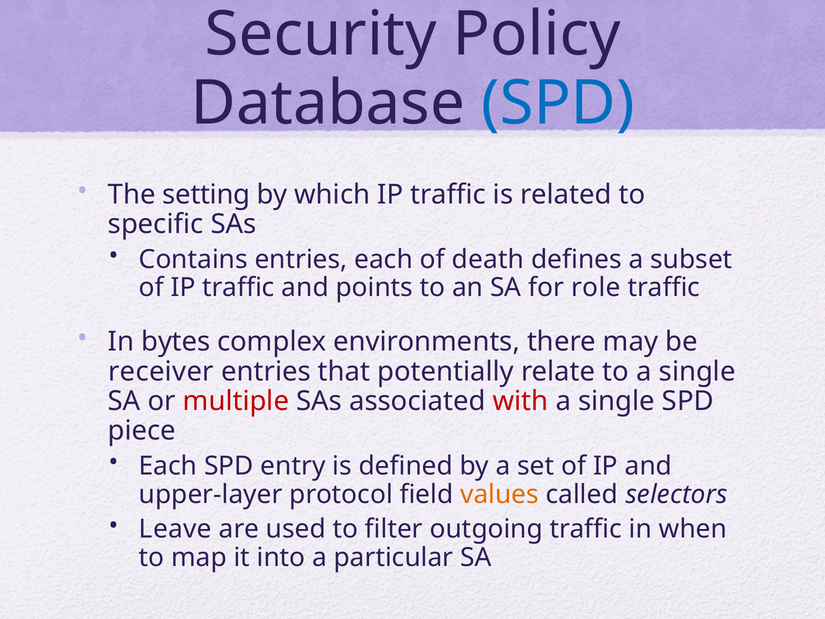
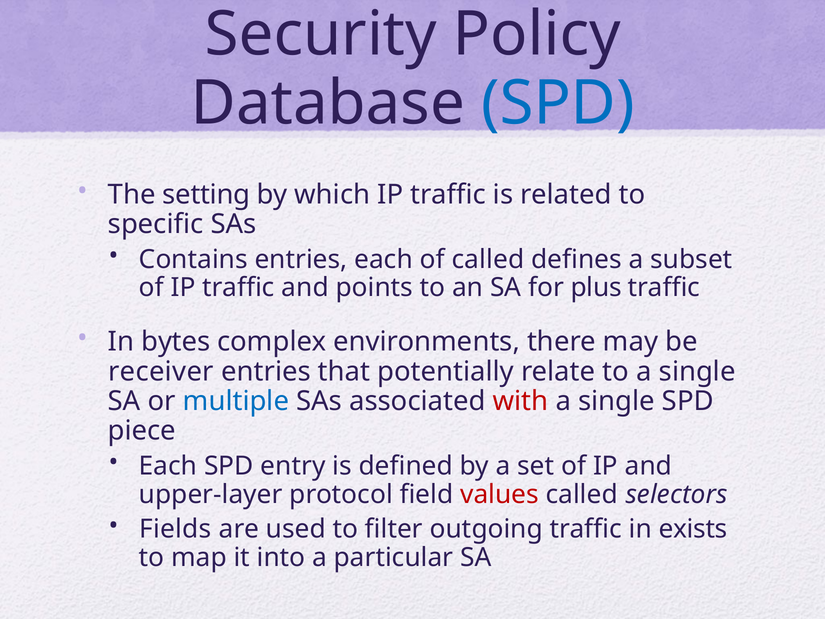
of death: death -> called (488, 259)
role: role -> plus (596, 288)
multiple colour: red -> blue (236, 401)
values colour: orange -> red (500, 494)
Leave: Leave -> Fields (175, 529)
when: when -> exists (693, 529)
